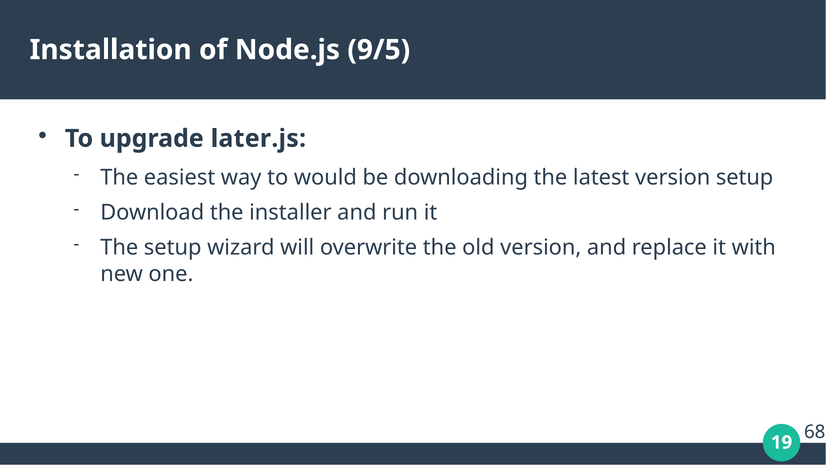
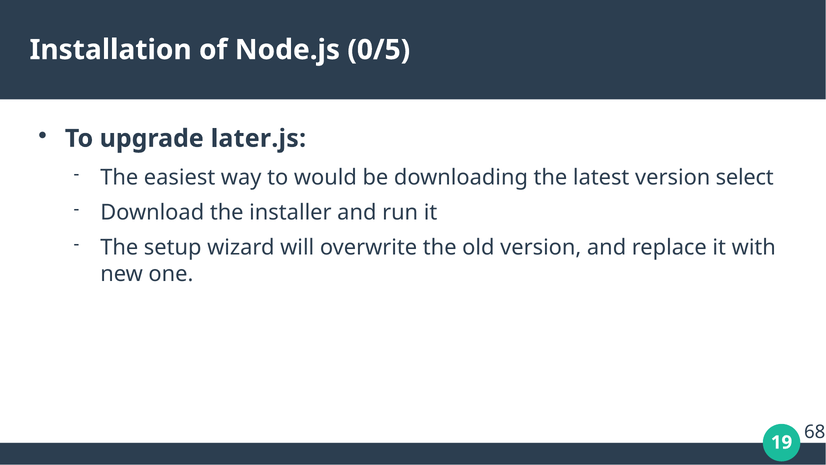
9/5: 9/5 -> 0/5 (379, 50)
version setup: setup -> select (745, 177)
